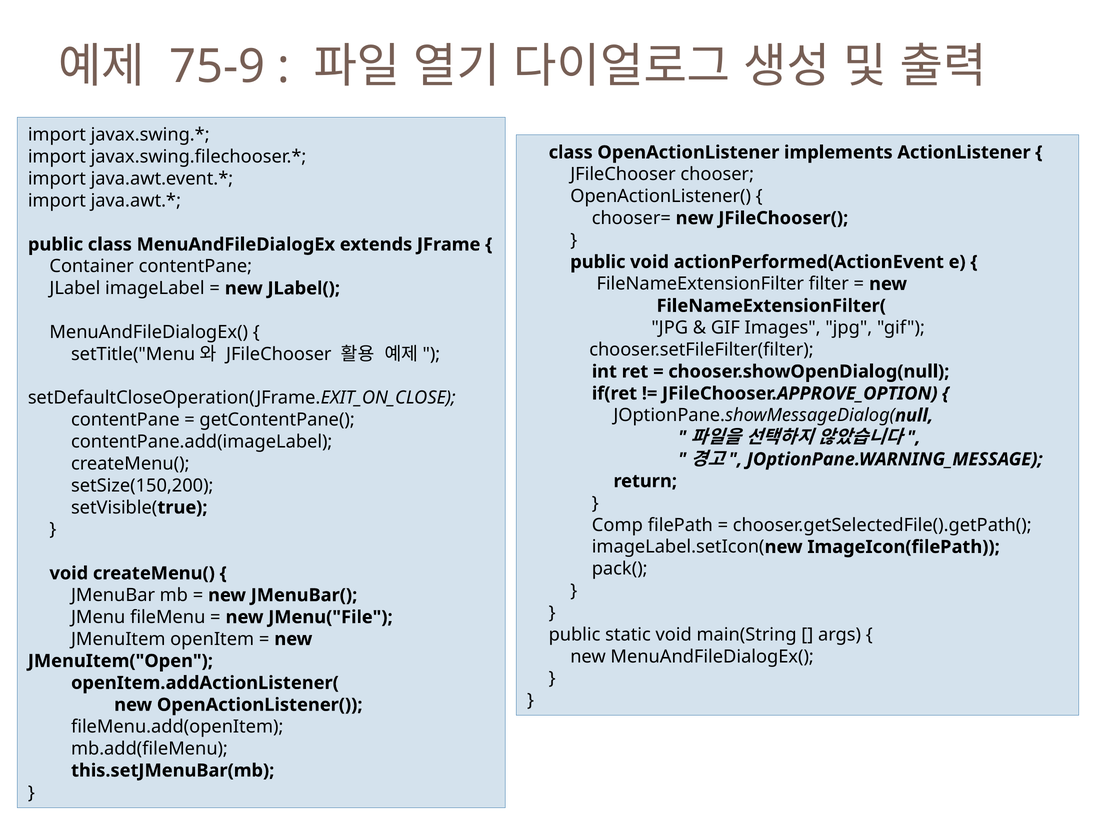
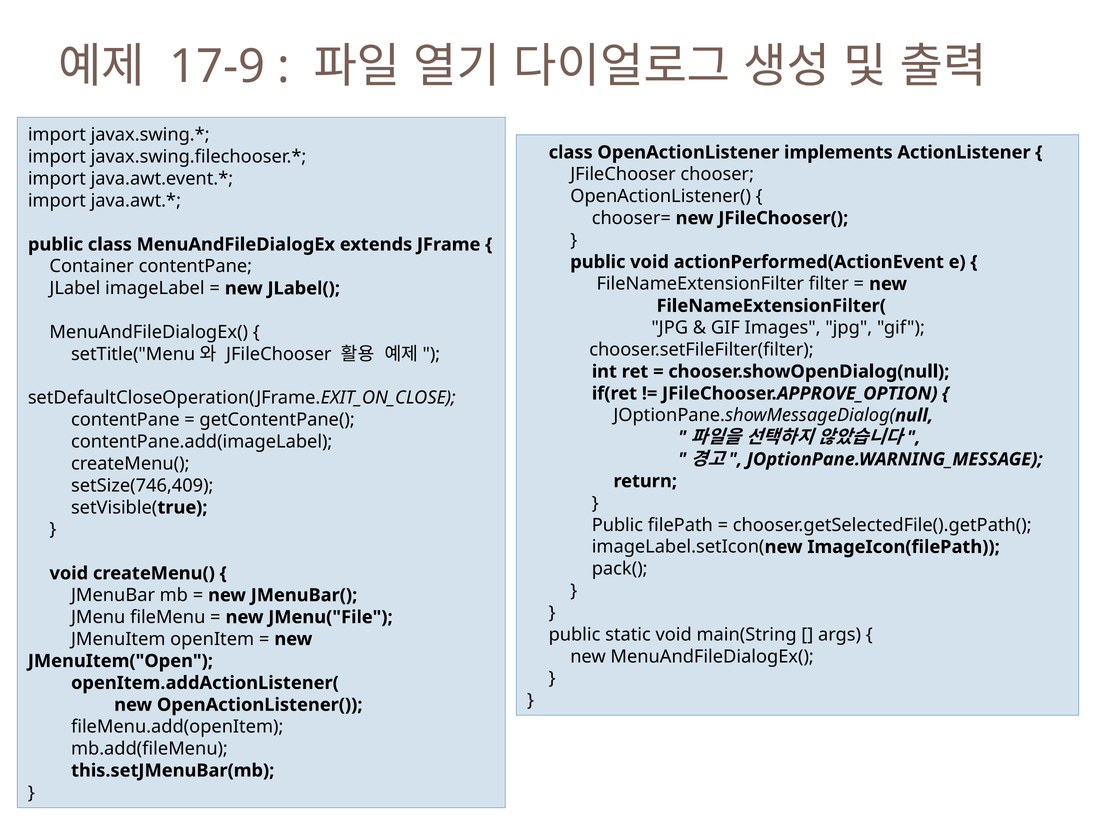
75-9: 75-9 -> 17-9 (217, 67)
setSize(150,200: setSize(150,200 -> setSize(746,409 (142, 486)
Comp: Comp -> Public (617, 525)
